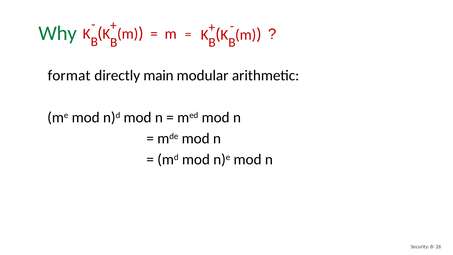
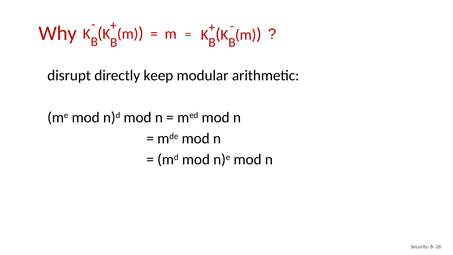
Why colour: green -> red (58, 33)
format: format -> disrupt (69, 75)
main: main -> keep (158, 75)
